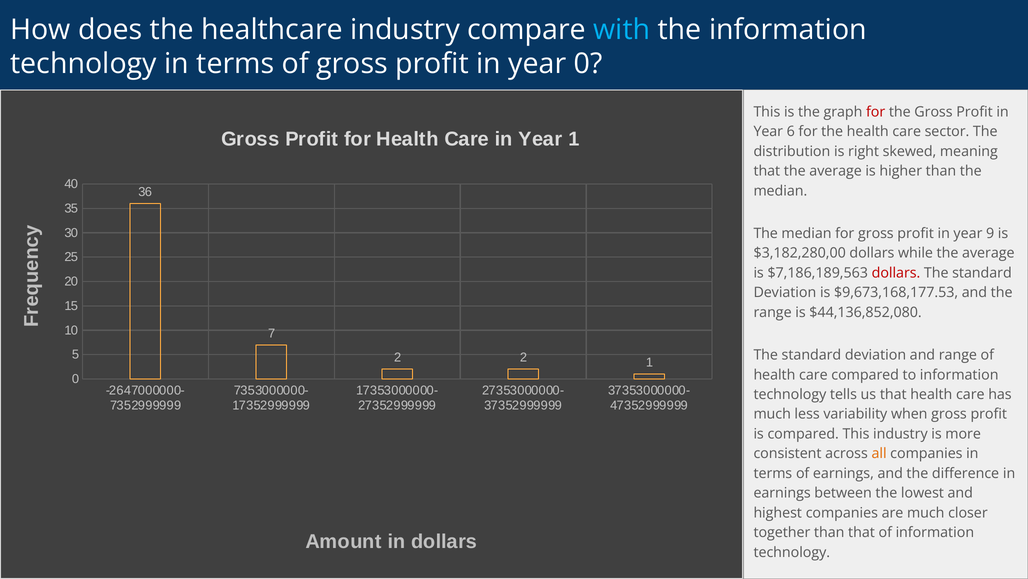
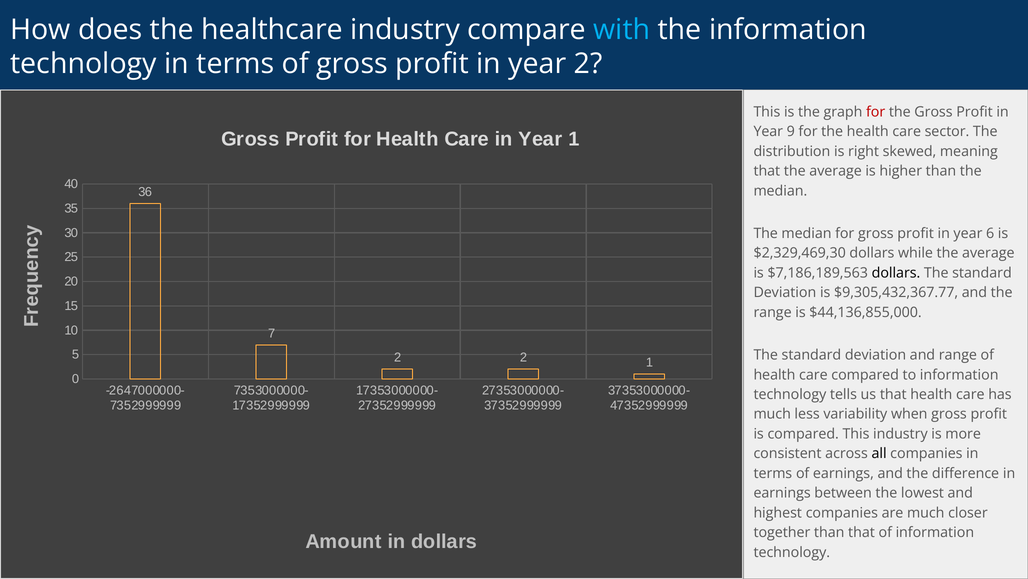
year 0: 0 -> 2 (588, 64)
6: 6 -> 9 (791, 132)
9: 9 -> 6 (990, 233)
$3,182,280,00: $3,182,280,00 -> $2,329,469,30 (800, 253)
dollars colour: red -> black (896, 273)
$9,673,168,177.53: $9,673,168,177.53 -> $9,305,432,367.77 (896, 292)
$44,136,852,080: $44,136,852,080 -> $44,136,855,000 (866, 312)
all colour: orange -> black (879, 453)
